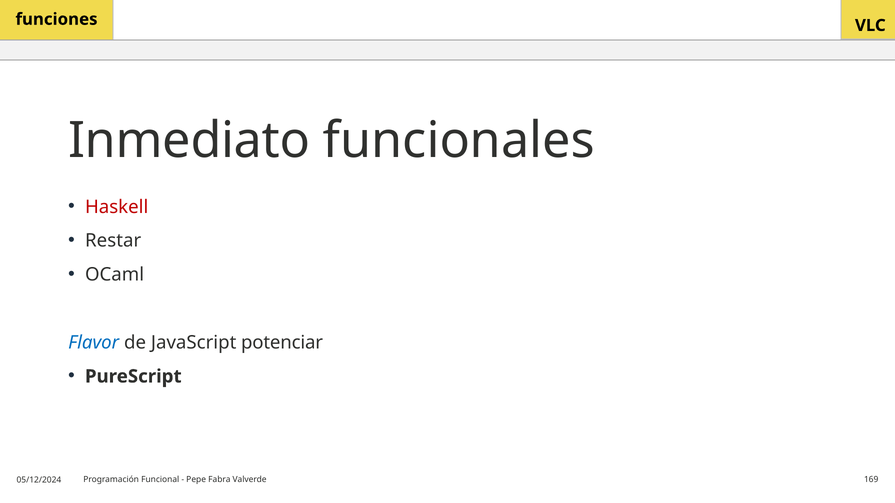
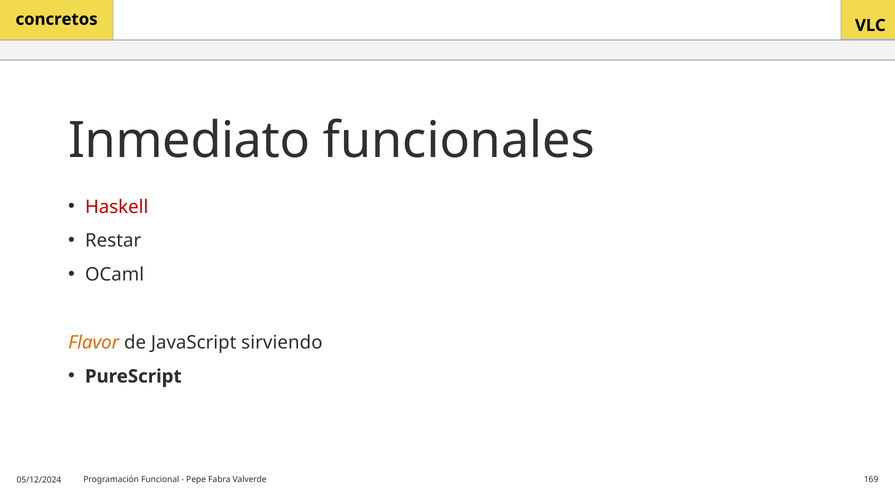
funciones: funciones -> concretos (57, 19)
Flavor colour: blue -> orange (94, 343)
potenciar: potenciar -> sirviendo (282, 343)
